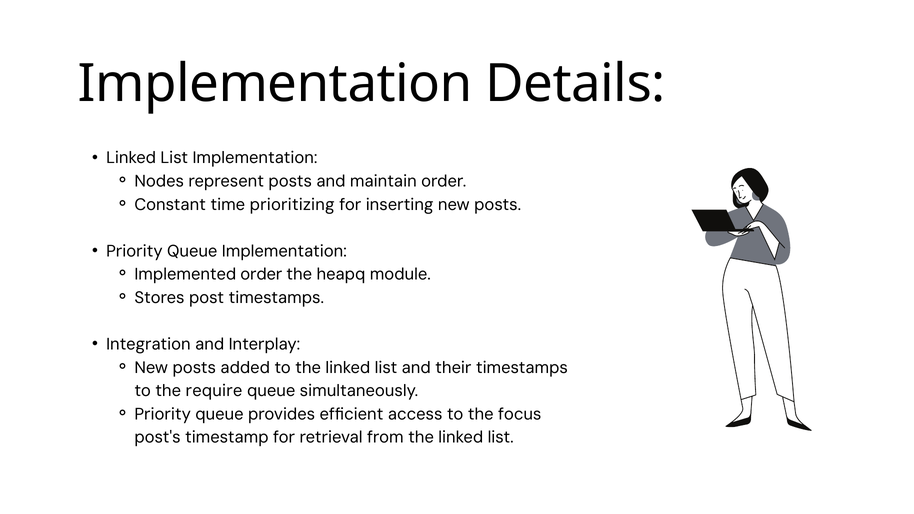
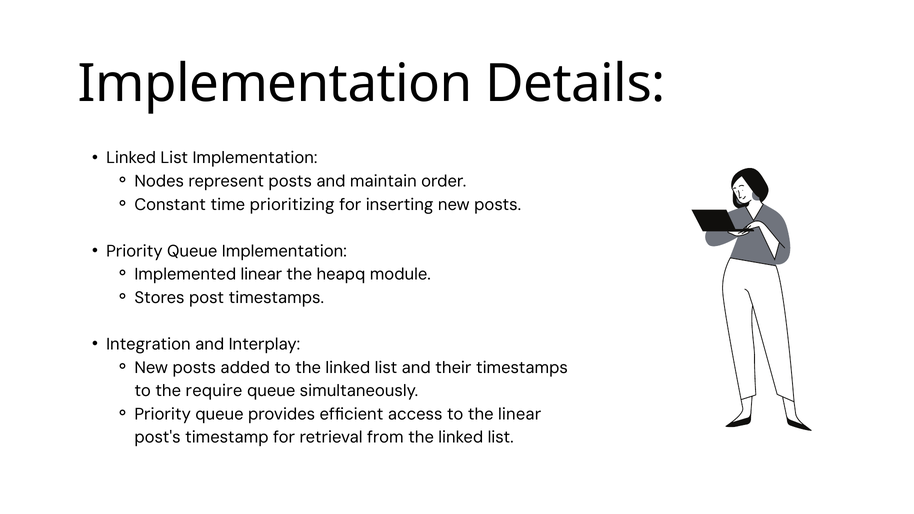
Implemented order: order -> linear (261, 275)
the focus: focus -> linear (520, 414)
